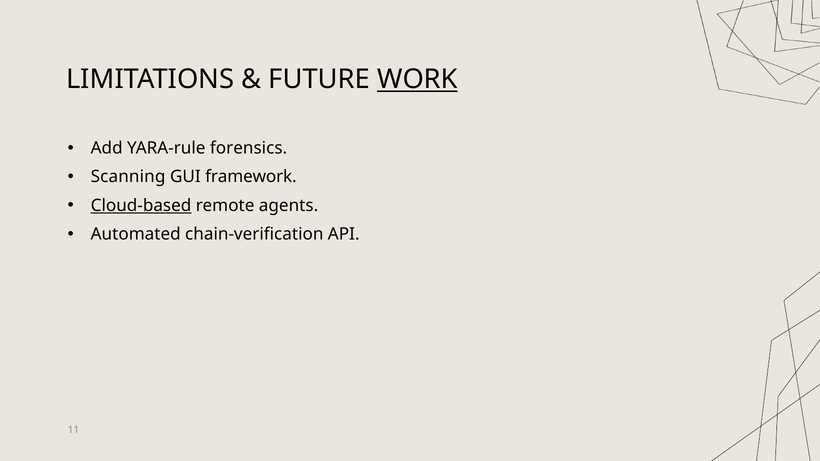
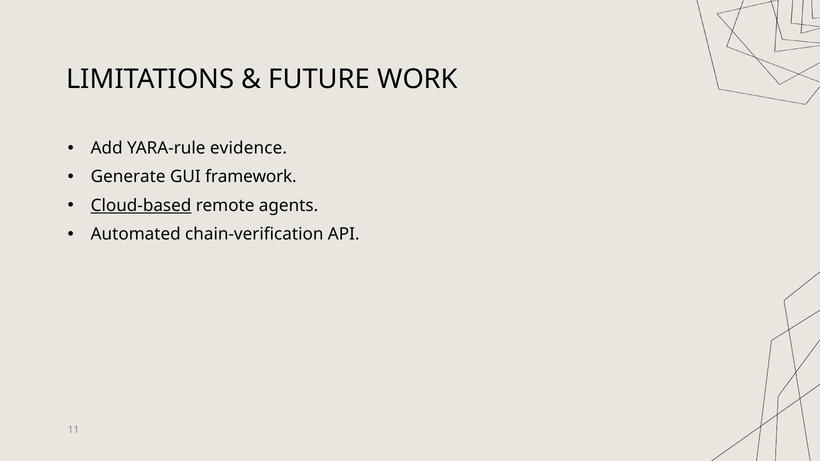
WORK underline: present -> none (417, 79)
forensics: forensics -> evidence (248, 148)
Scanning: Scanning -> Generate (128, 177)
